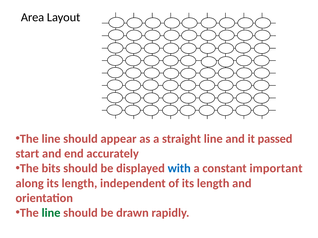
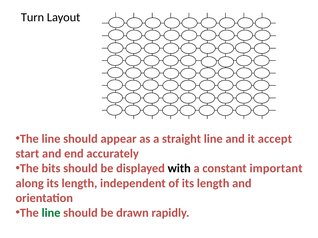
Area: Area -> Turn (32, 17)
passed: passed -> accept (275, 139)
with colour: blue -> black (179, 169)
